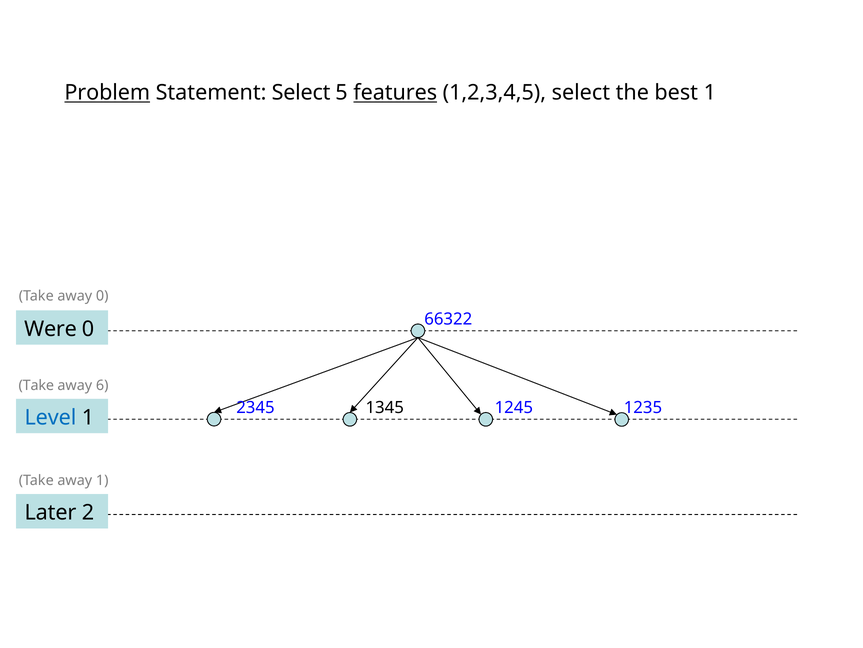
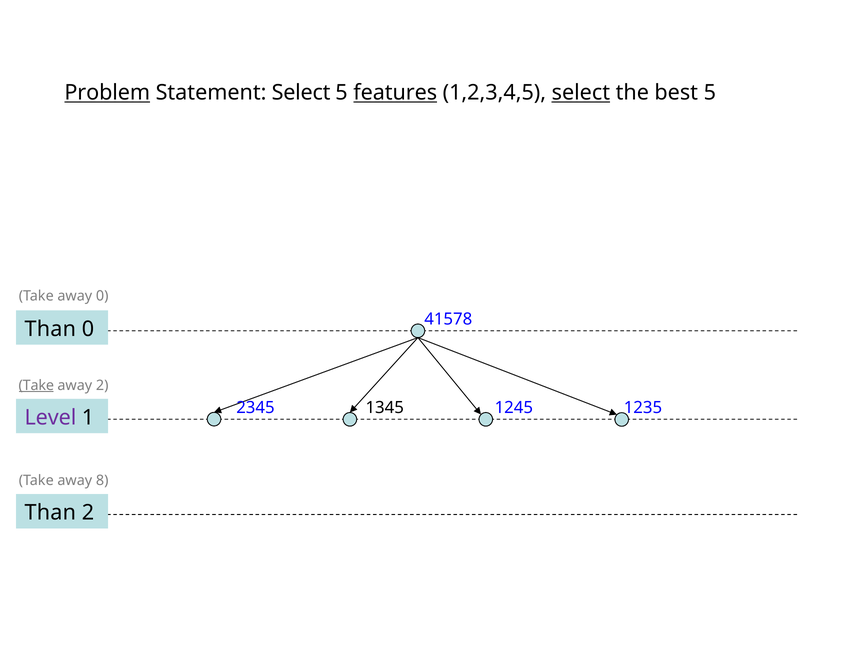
select underline: none -> present (581, 93)
best 1: 1 -> 5 (710, 93)
66322: 66322 -> 41578 (448, 319)
Were: Were -> Than (50, 329)
Take underline: none -> present (36, 385)
away 6: 6 -> 2 (102, 385)
Level colour: blue -> purple (50, 417)
away 1: 1 -> 8 (102, 480)
Later: Later -> Than (50, 512)
